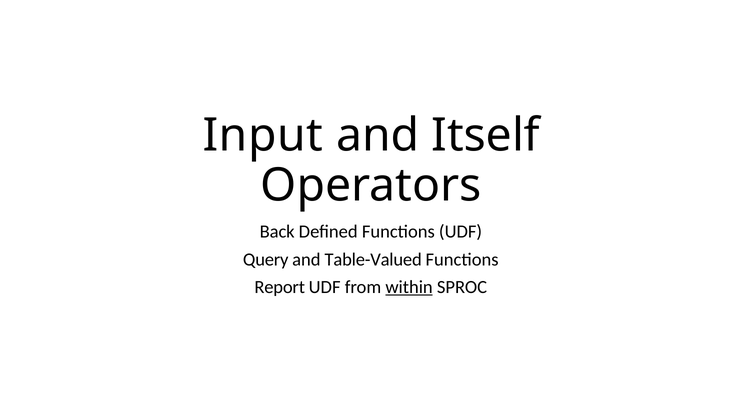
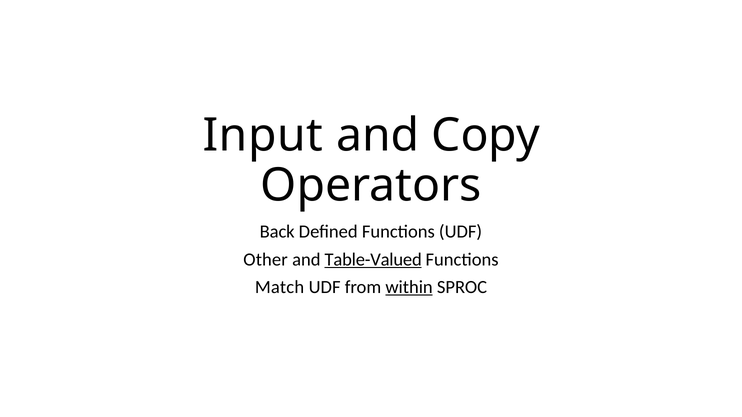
Itself: Itself -> Copy (486, 135)
Query: Query -> Other (266, 260)
Table-Valued underline: none -> present (373, 260)
Report: Report -> Match (280, 287)
